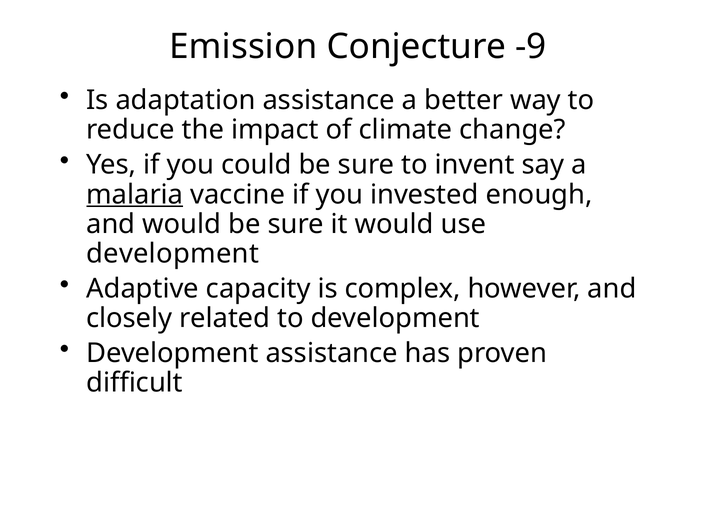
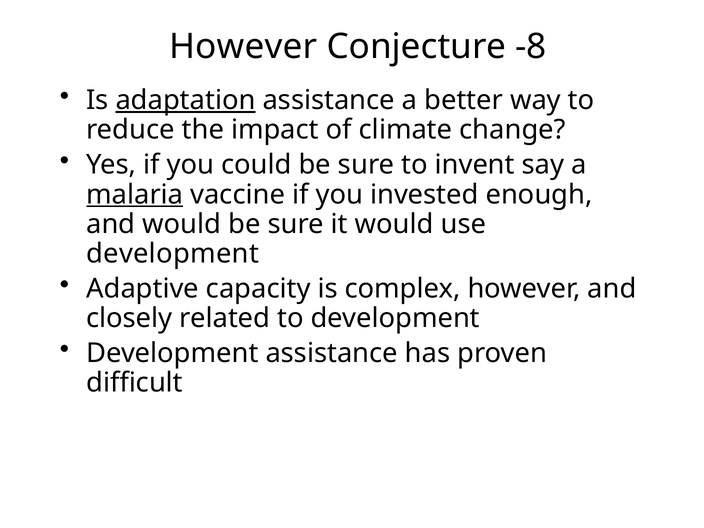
Emission: Emission -> However (243, 46)
-9: -9 -> -8 (531, 46)
adaptation underline: none -> present (186, 100)
